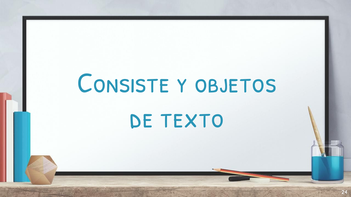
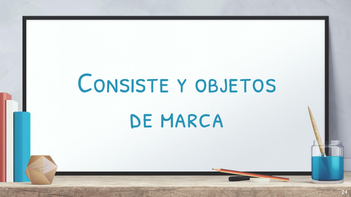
texto: texto -> marca (192, 118)
